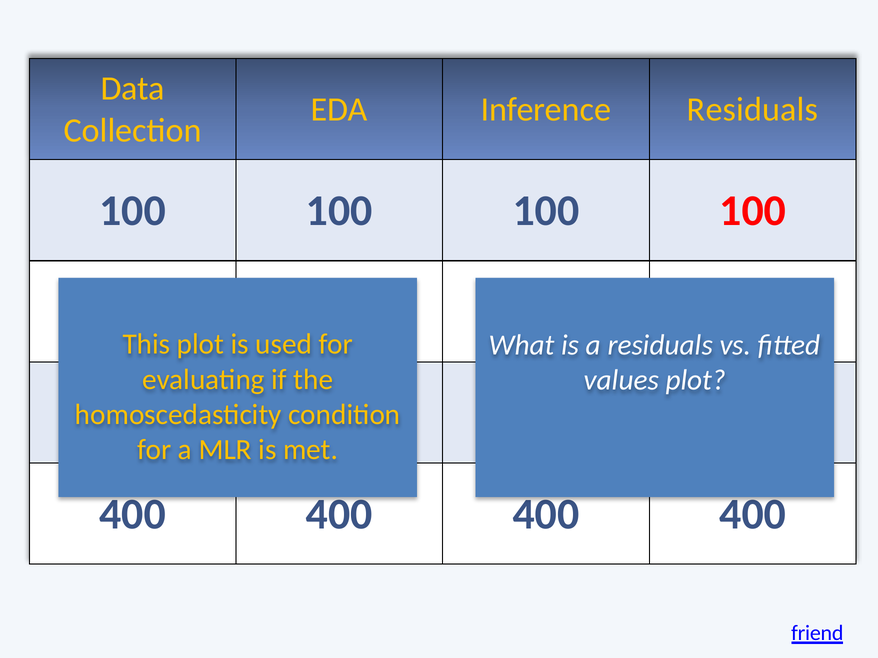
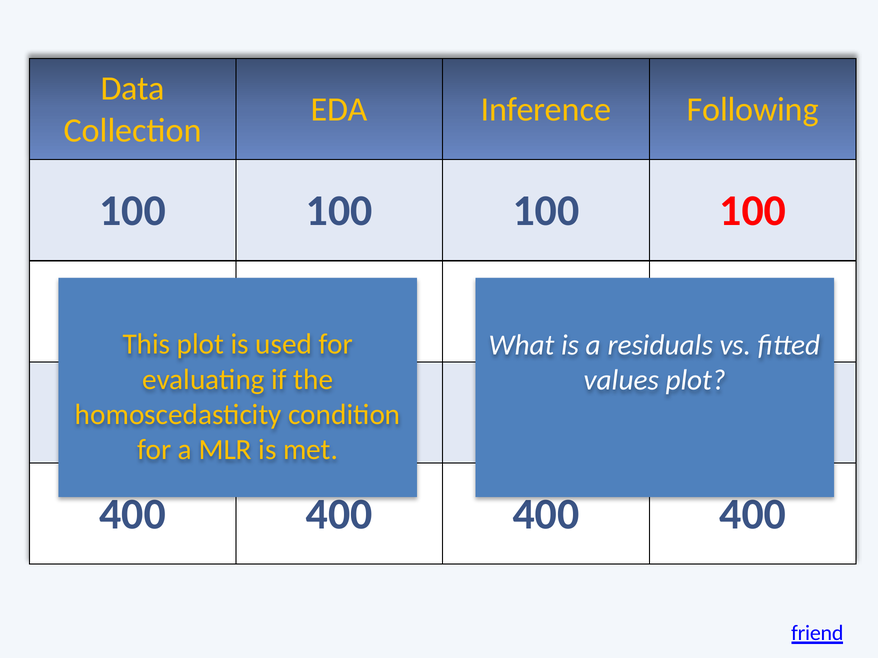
Inference Residuals: Residuals -> Following (753, 109)
